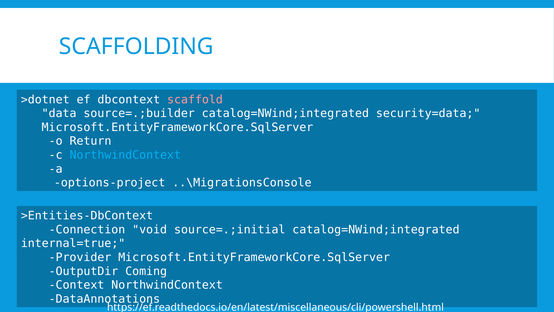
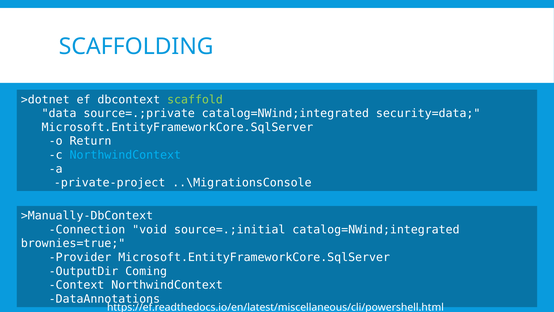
scaffold colour: pink -> light green (195, 99)
source=.;builder: source=.;builder -> source=.;private (139, 113)
options-project: options-project -> private-project (110, 183)
>Entities-DbContext: >Entities-DbContext -> >Manually-DbContext (87, 215)
internal=true: internal=true -> brownies=true (73, 243)
